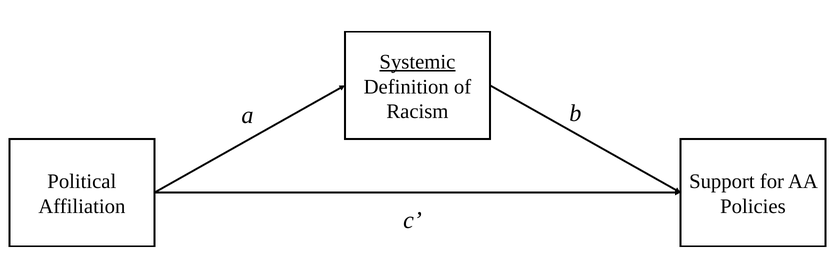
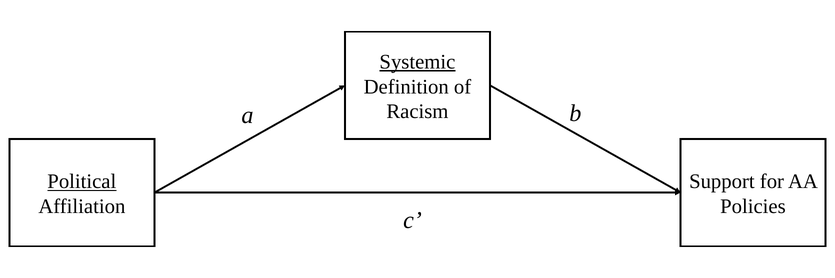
Political underline: none -> present (82, 182)
